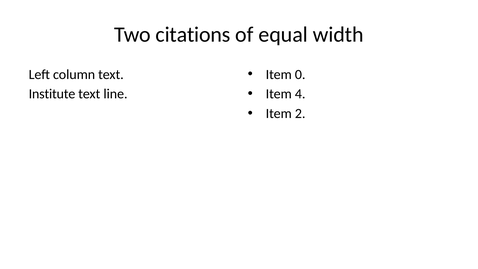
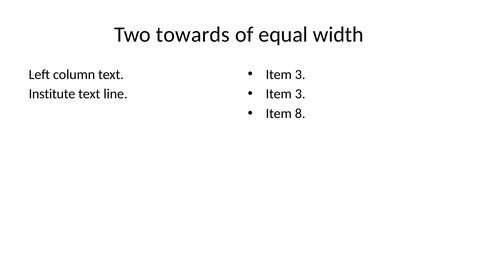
citations: citations -> towards (193, 35)
0: 0 -> 3 (300, 74)
4: 4 -> 3 (300, 94)
2: 2 -> 8 (300, 114)
